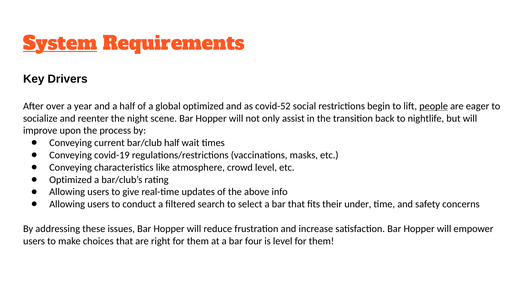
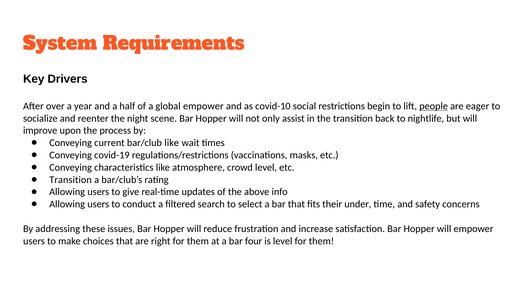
System underline: present -> none (60, 43)
global optimized: optimized -> empower (203, 106)
covid-52: covid-52 -> covid-10 (273, 106)
bar/club half: half -> like (172, 143)
Optimized: Optimized -> Transition (71, 180)
